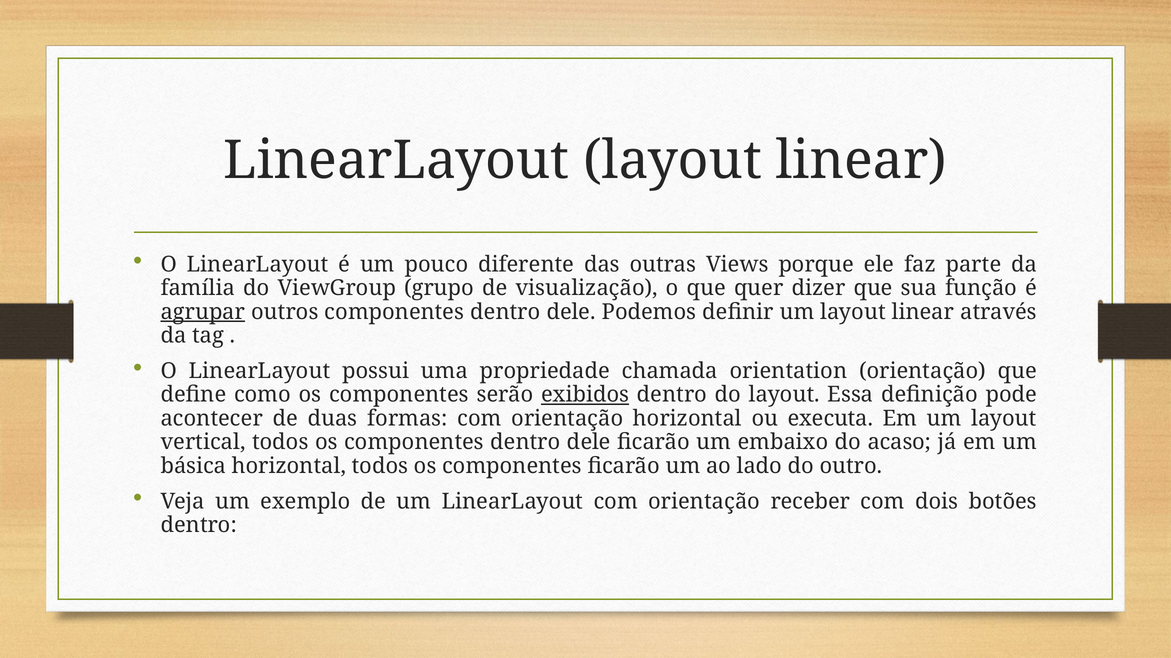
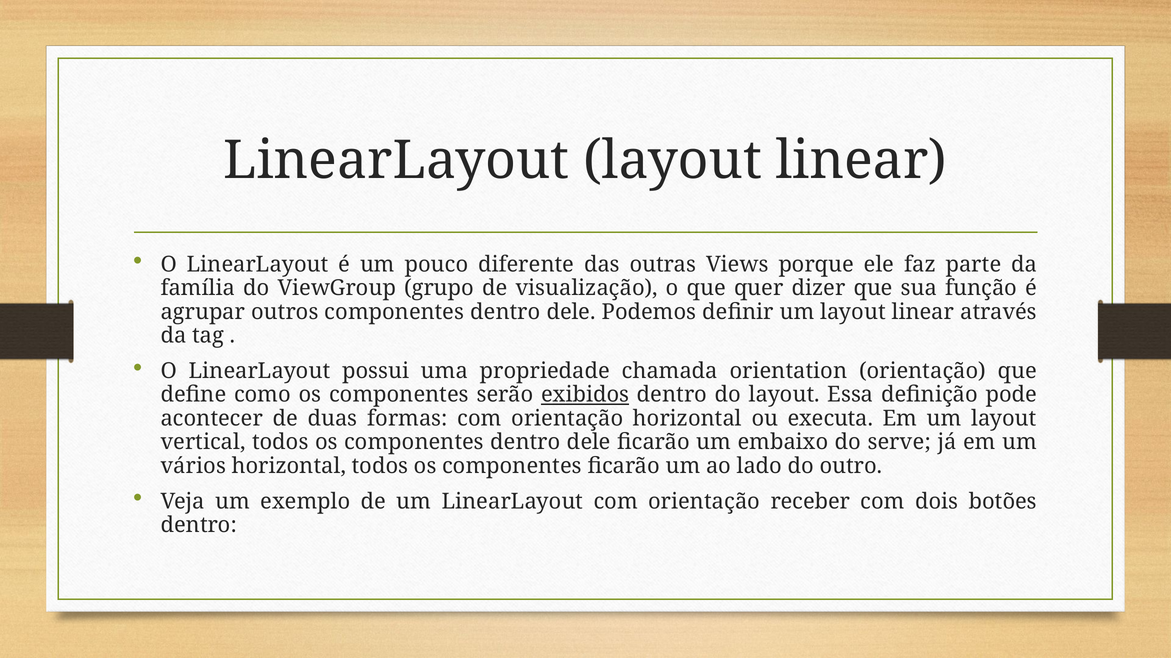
agrupar underline: present -> none (203, 312)
acaso: acaso -> serve (899, 443)
básica: básica -> vários (193, 466)
